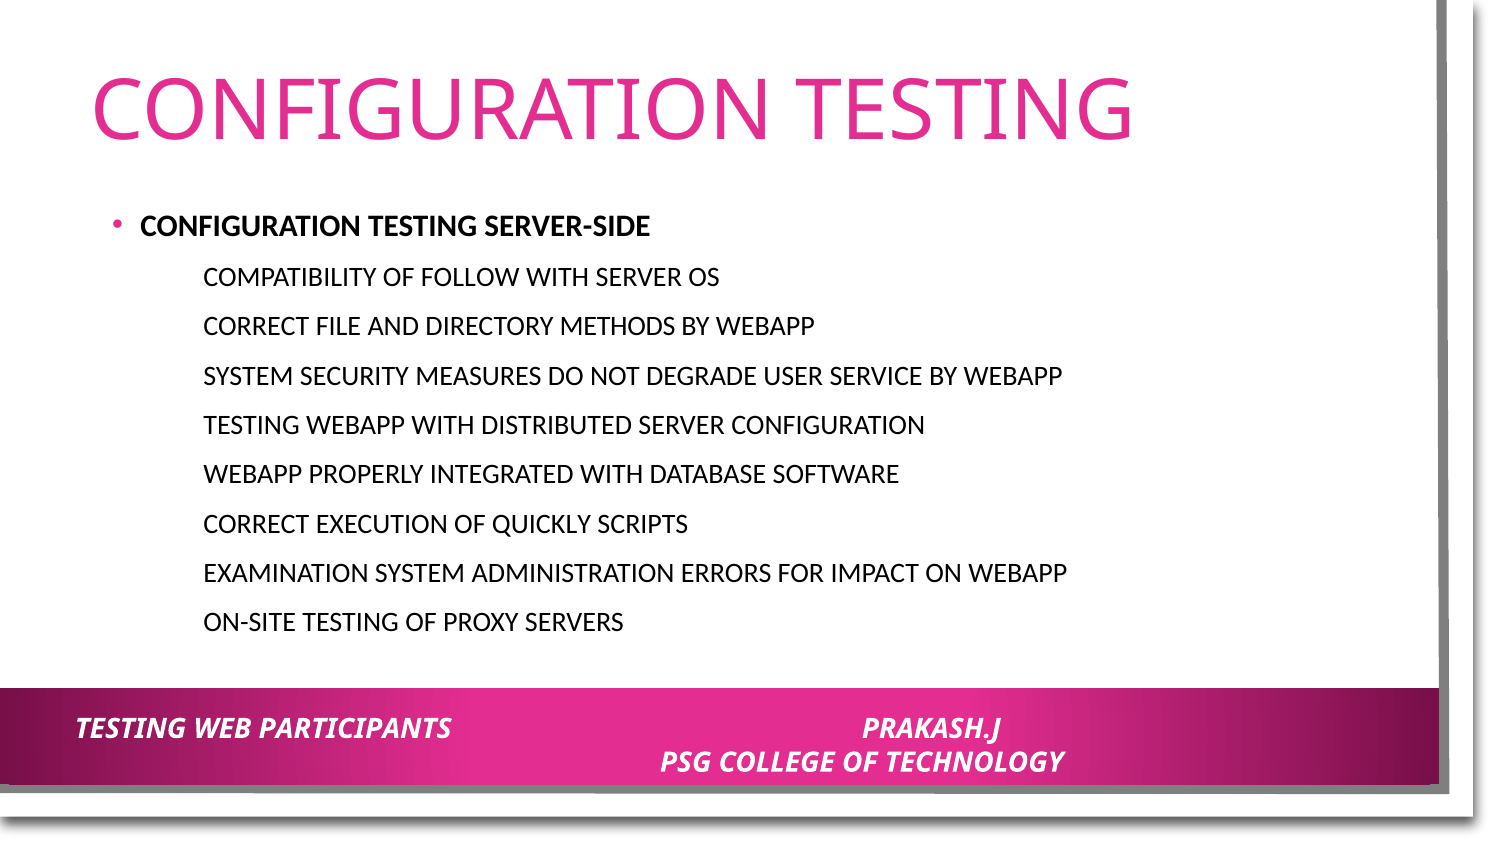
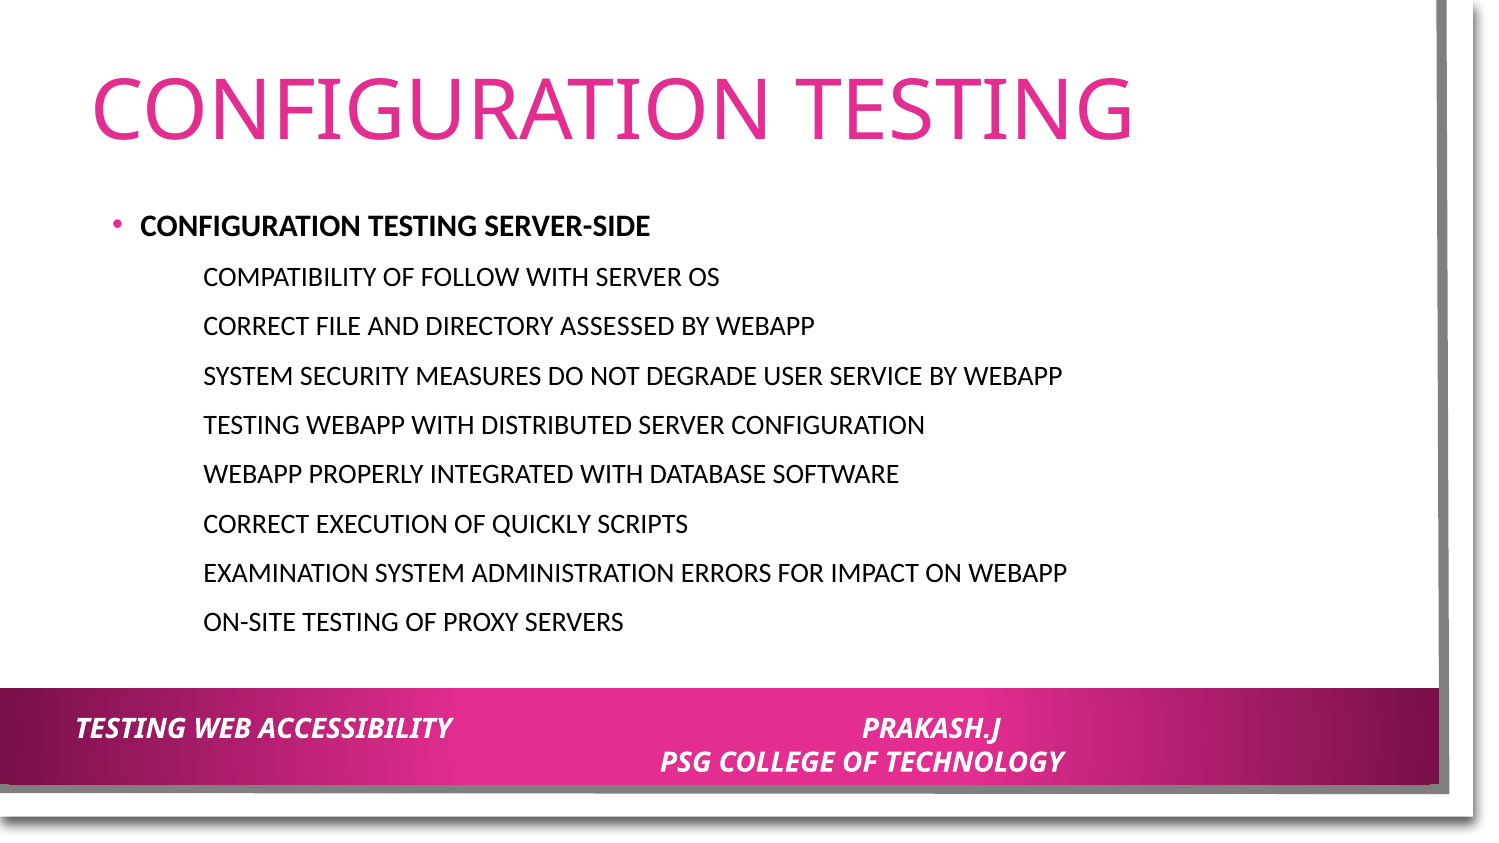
METHODS: METHODS -> ASSESSED (617, 327)
PARTICIPANTS: PARTICIPANTS -> ACCESSIBILITY (355, 729)
